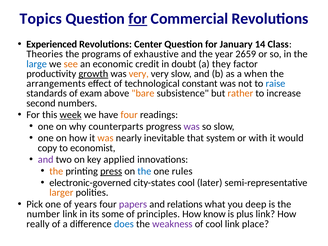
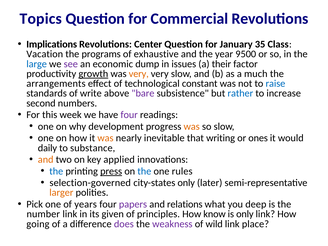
for underline: present -> none (138, 19)
Experienced: Experienced -> Implications (52, 44)
14: 14 -> 35 (260, 44)
Theories: Theories -> Vacation (45, 54)
2659: 2659 -> 9500 (246, 54)
see colour: orange -> purple (71, 64)
credit: credit -> dump (147, 64)
doubt: doubt -> issues (184, 64)
they: they -> their (221, 64)
when: when -> much (256, 74)
exam: exam -> write (91, 93)
bare colour: orange -> purple (143, 93)
rather colour: orange -> blue (240, 93)
week underline: present -> none (71, 115)
four colour: orange -> purple (129, 115)
counterparts: counterparts -> development (116, 126)
was colour: purple -> orange (192, 126)
system: system -> writing (221, 138)
with: with -> ones (258, 138)
copy: copy -> daily (47, 148)
economist: economist -> substance (93, 148)
and colour: purple -> orange (46, 160)
the colour: orange -> blue (56, 171)
electronic-governed: electronic-governed -> selection-governed (90, 183)
city-states cool: cool -> only (186, 183)
some: some -> given (113, 214)
is plus: plus -> only (245, 214)
really: really -> going (38, 224)
does colour: blue -> purple (124, 224)
of cool: cool -> wild (214, 224)
